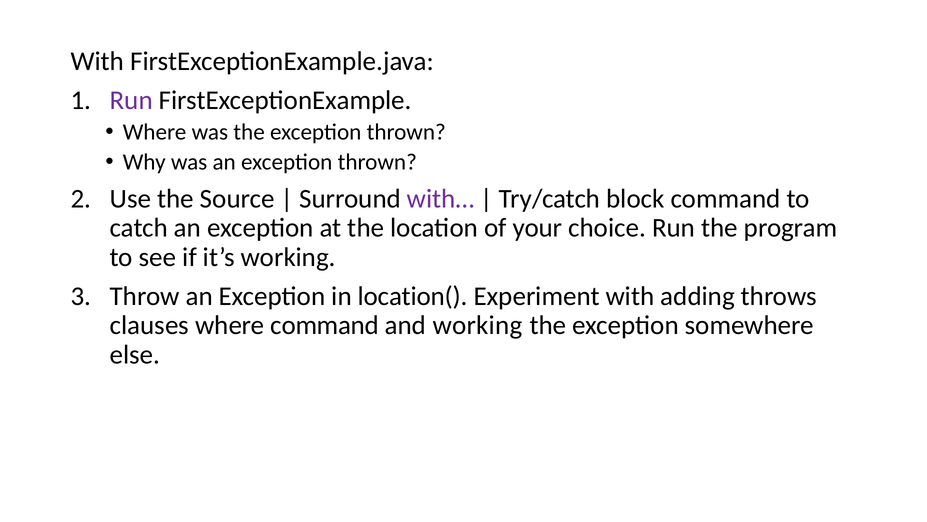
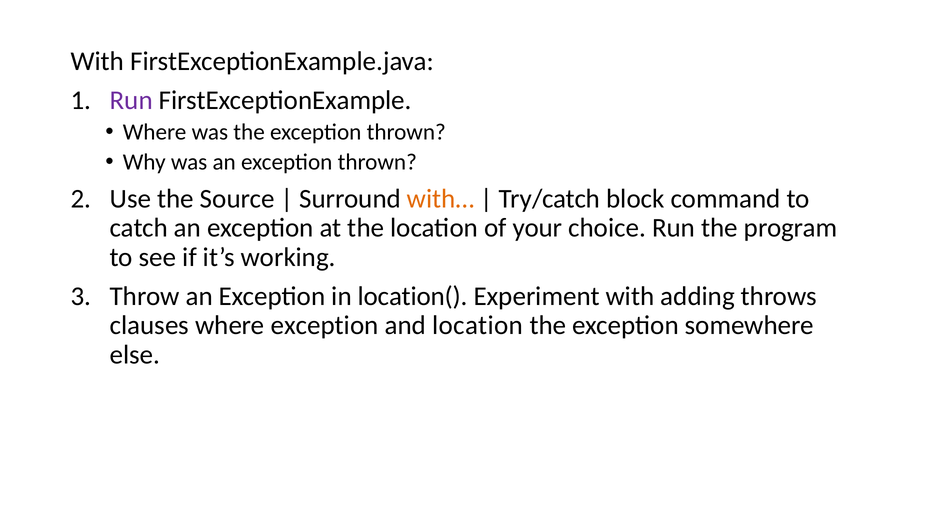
with… colour: purple -> orange (441, 199)
where command: command -> exception (325, 325)
and working: working -> location (478, 325)
